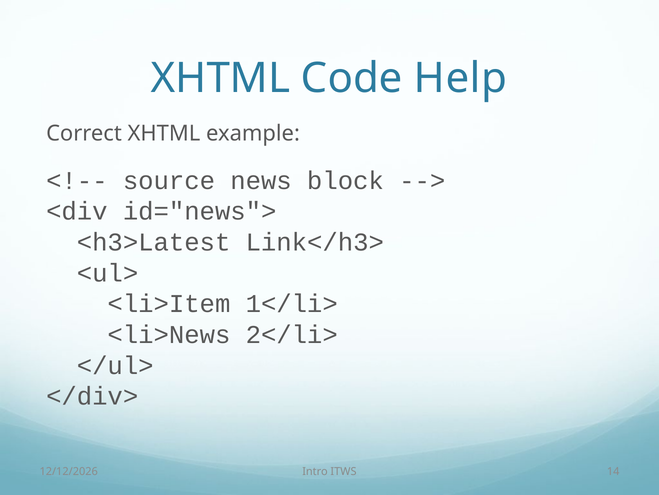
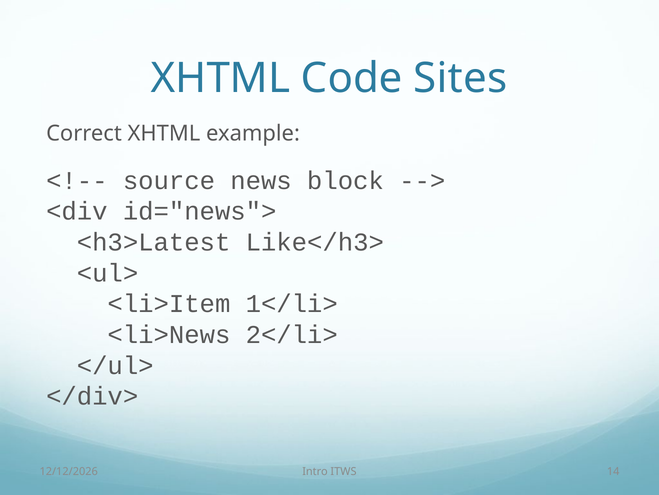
Help: Help -> Sites (461, 78)
Link</h3>: Link</h3> -> Like</h3> (315, 242)
